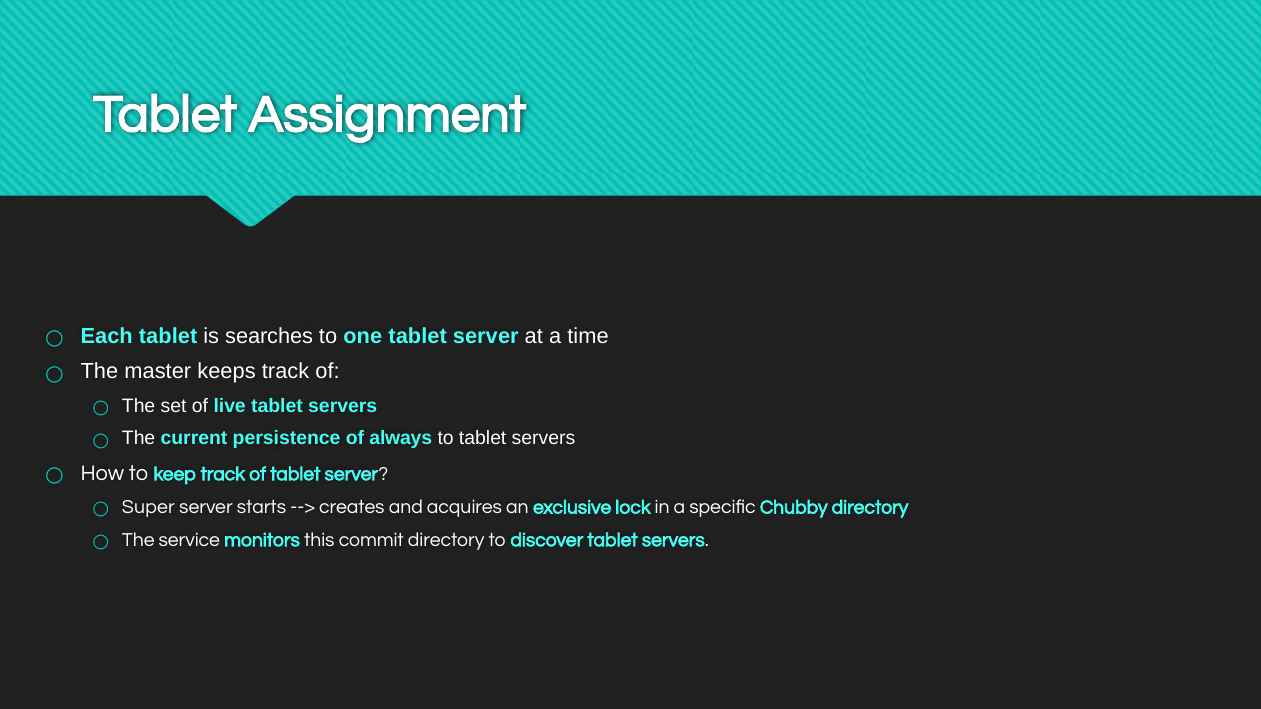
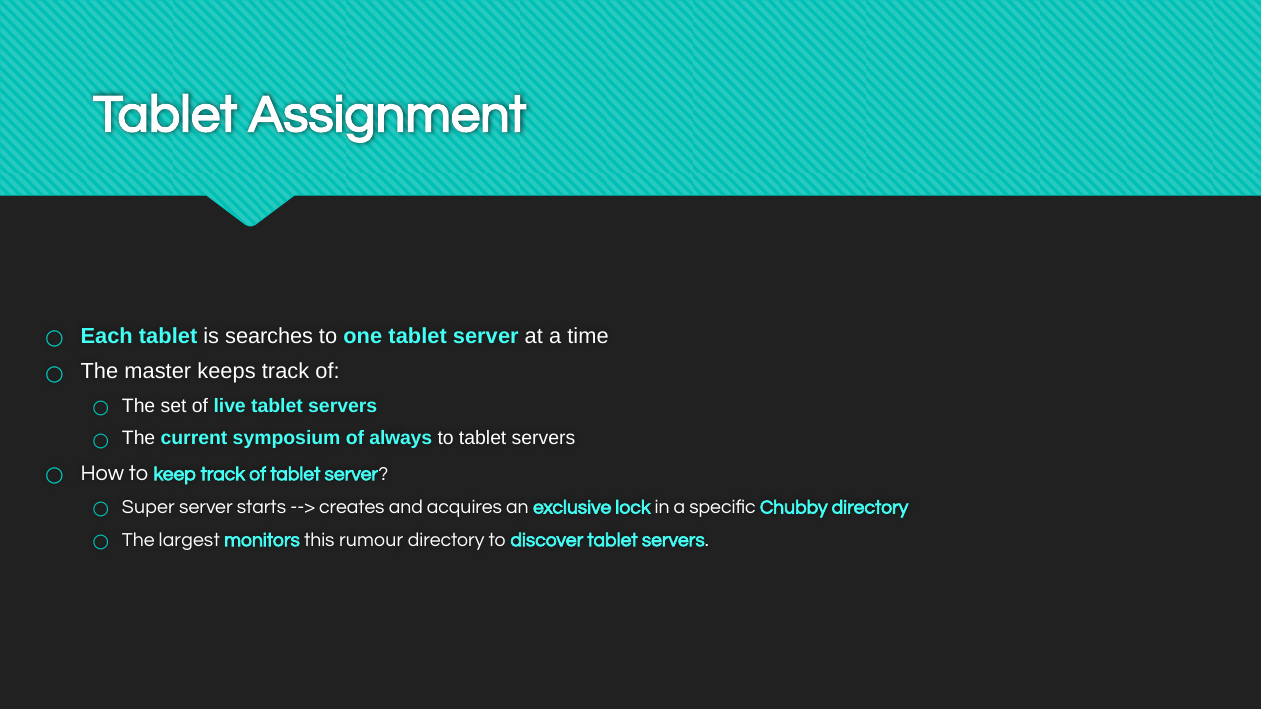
persistence: persistence -> symposium (287, 439)
service: service -> largest (189, 540)
commit: commit -> rumour (371, 540)
